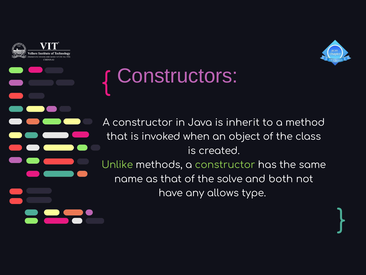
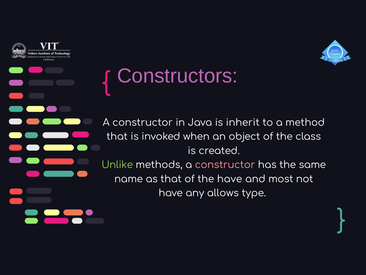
constructor colour: light green -> pink (225, 165)
the solve: solve -> have (230, 179)
both: both -> most (281, 179)
